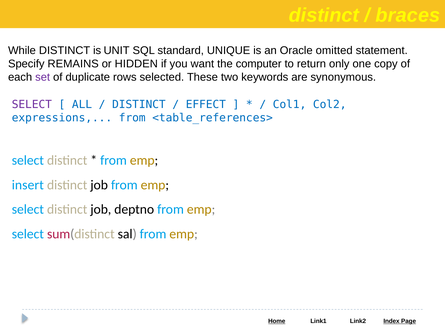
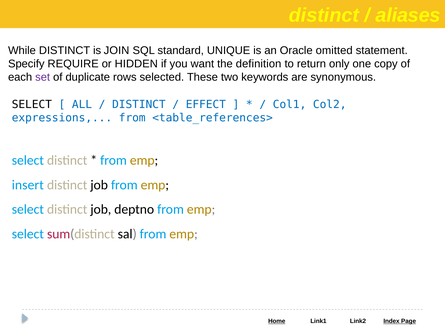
braces: braces -> aliases (408, 15)
UNIT: UNIT -> JOIN (117, 50)
REMAINS: REMAINS -> REQUIRE (73, 64)
computer: computer -> definition (259, 64)
SELECT colour: purple -> black (32, 104)
